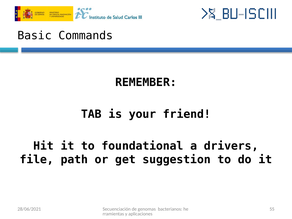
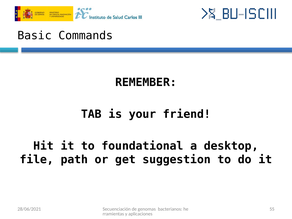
drivers: drivers -> desktop (231, 146)
